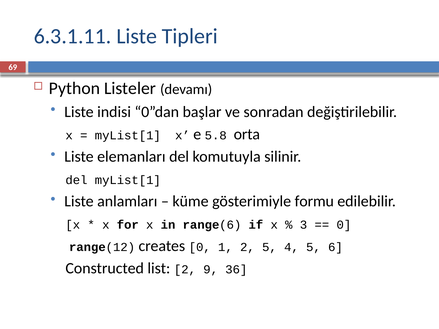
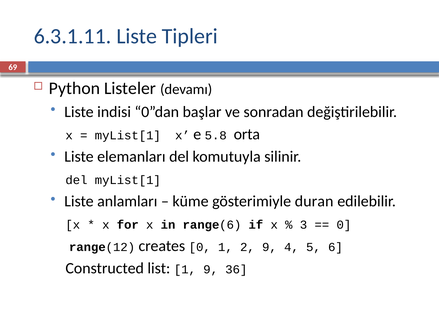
formu: formu -> duran (314, 201)
2 5: 5 -> 9 (269, 247)
list 2: 2 -> 1 (185, 270)
